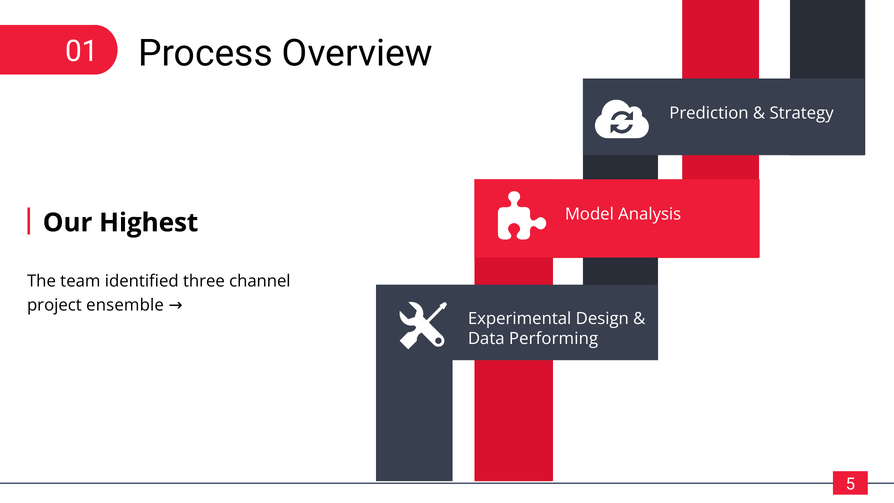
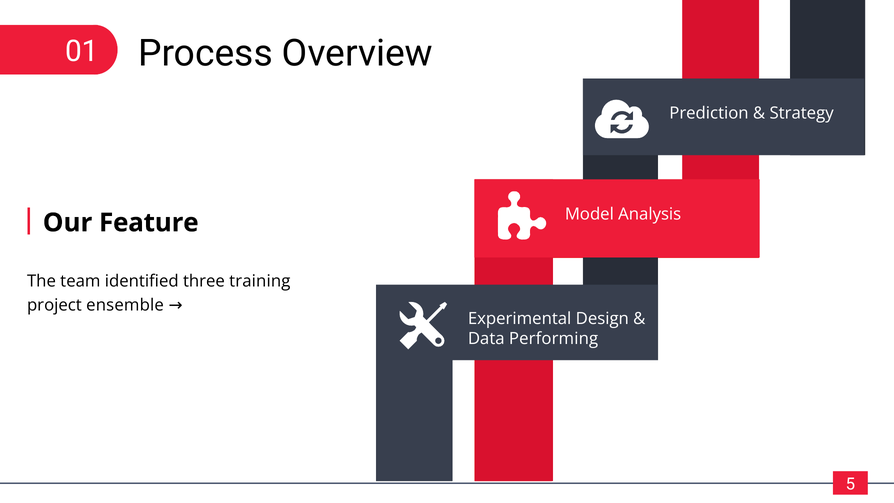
Highest: Highest -> Feature (149, 223)
channel: channel -> training (260, 281)
